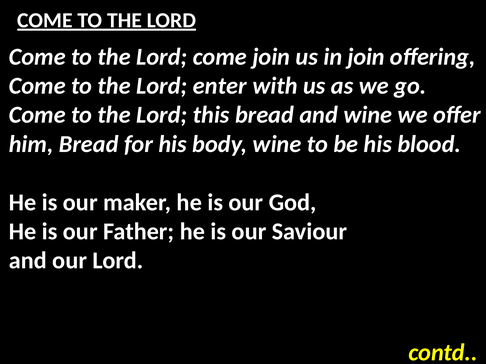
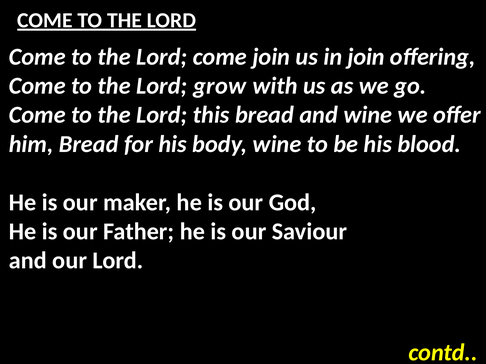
enter: enter -> grow (220, 86)
